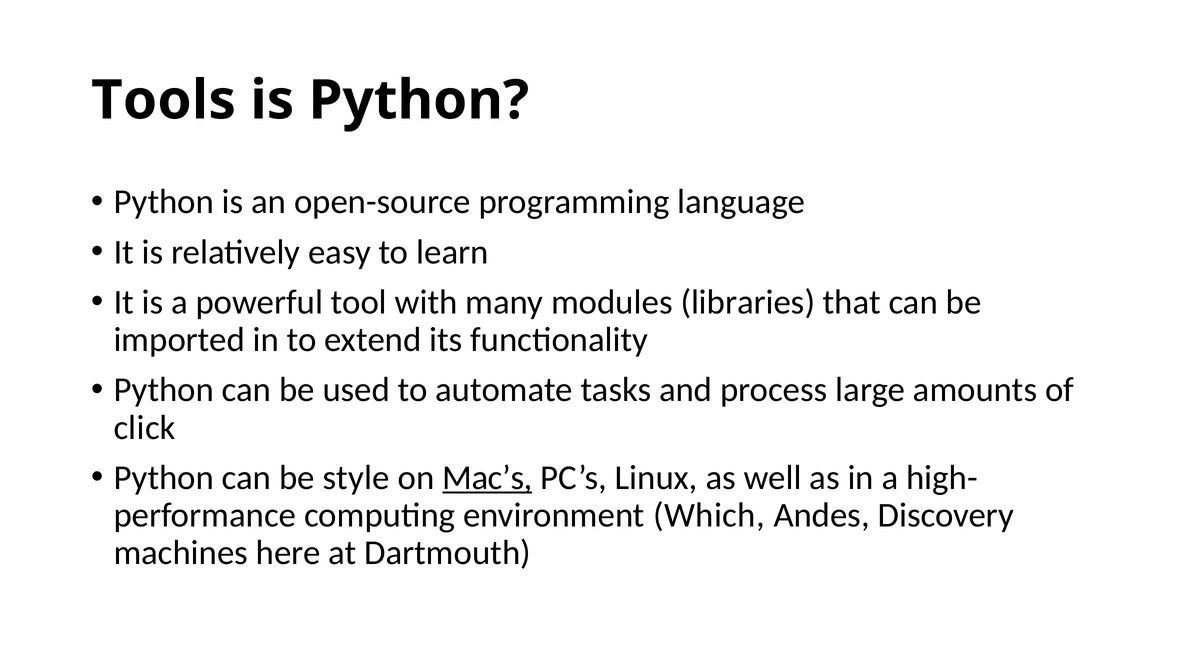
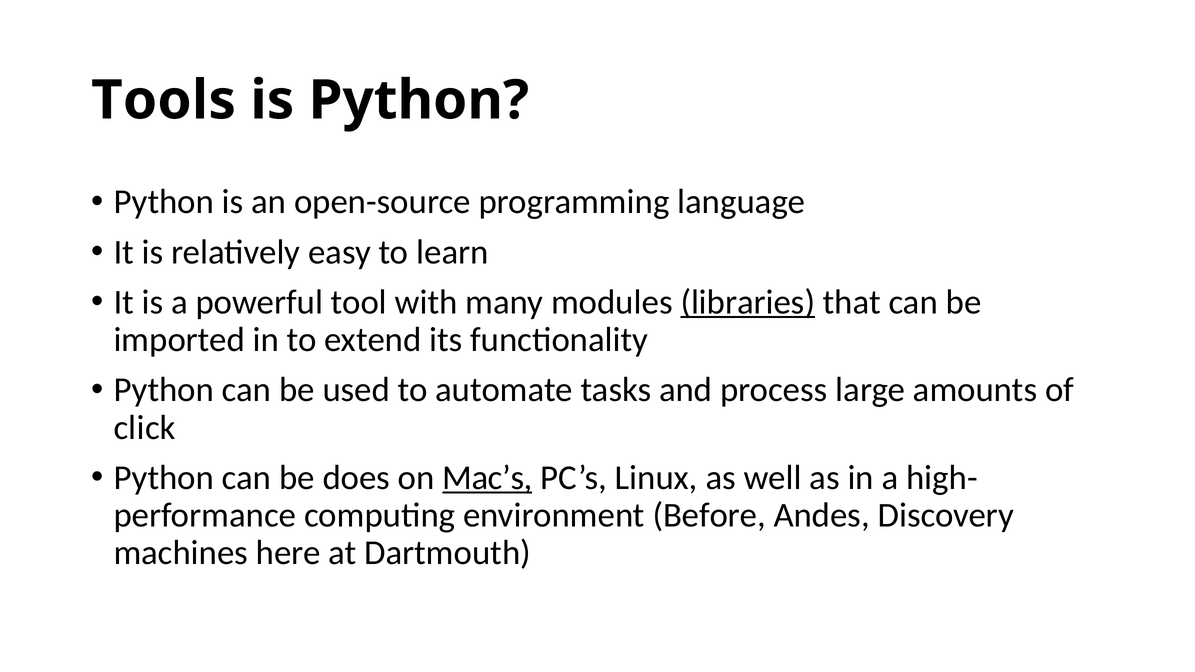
libraries underline: none -> present (748, 302)
style: style -> does (356, 478)
Which: Which -> Before (709, 515)
